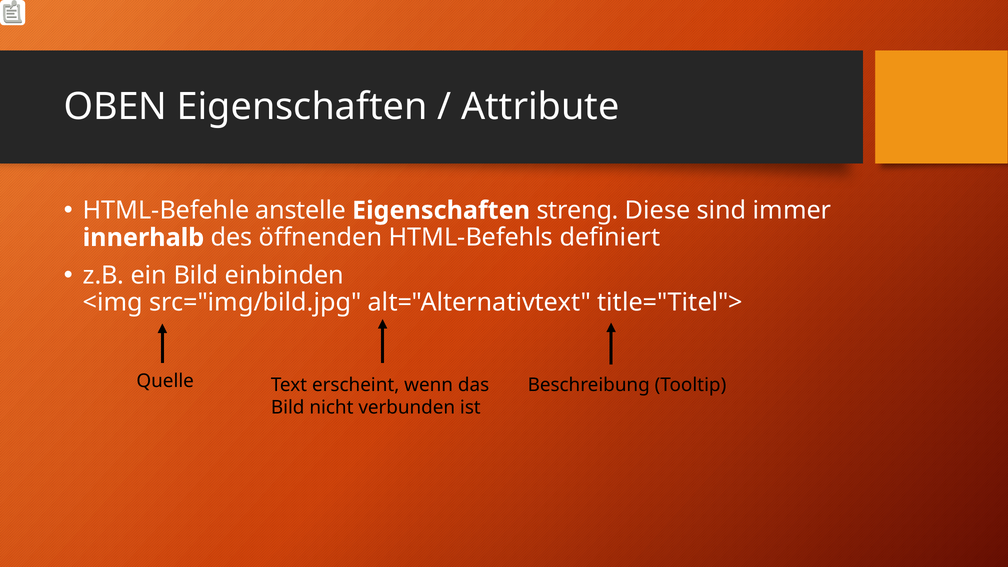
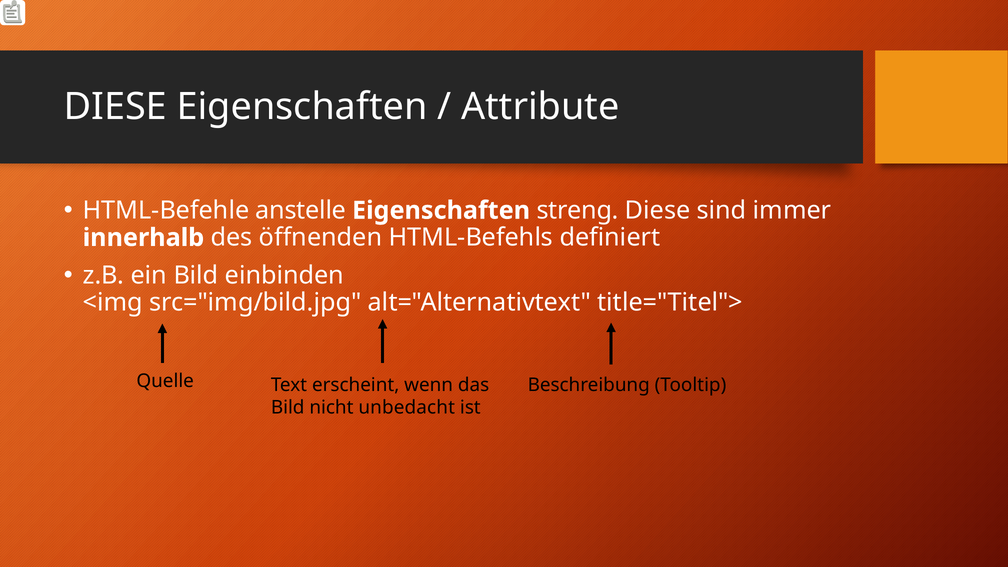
OBEN: OBEN -> DIESE (115, 107)
verbunden: verbunden -> unbedacht (407, 408)
